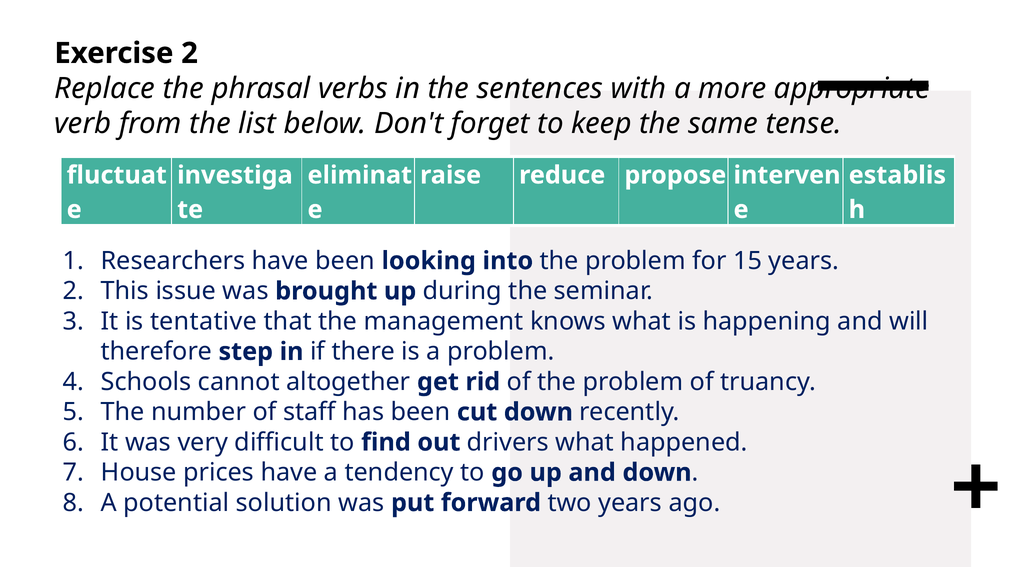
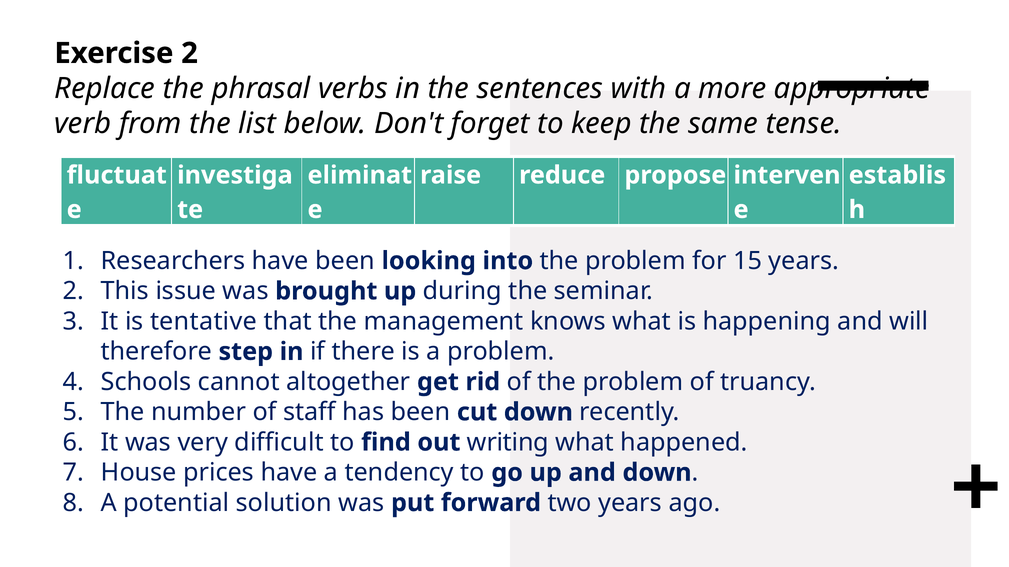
drivers: drivers -> writing (508, 443)
